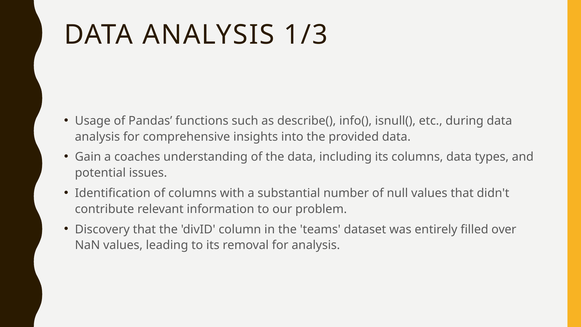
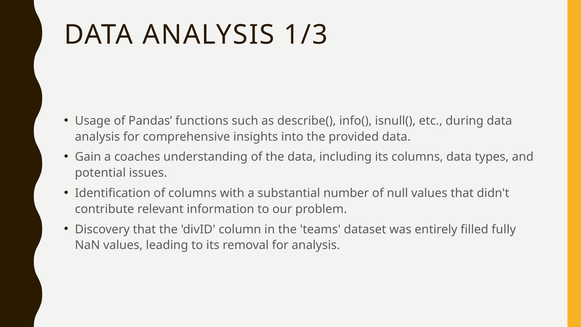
over: over -> fully (504, 229)
